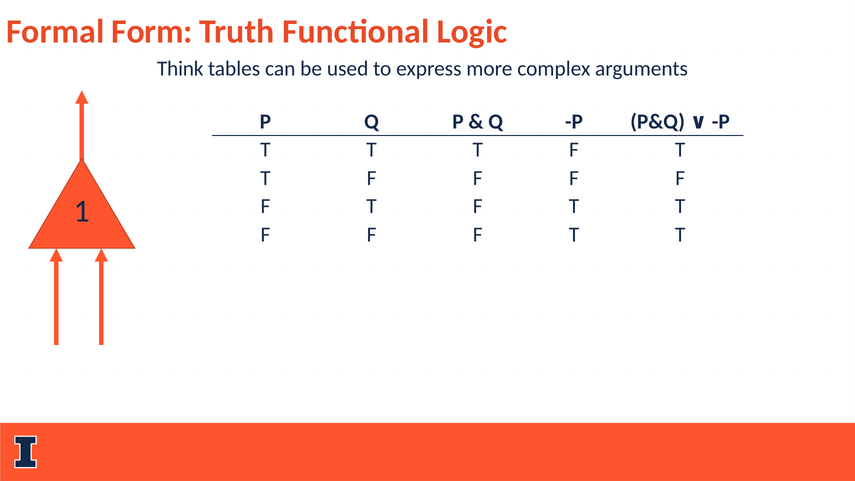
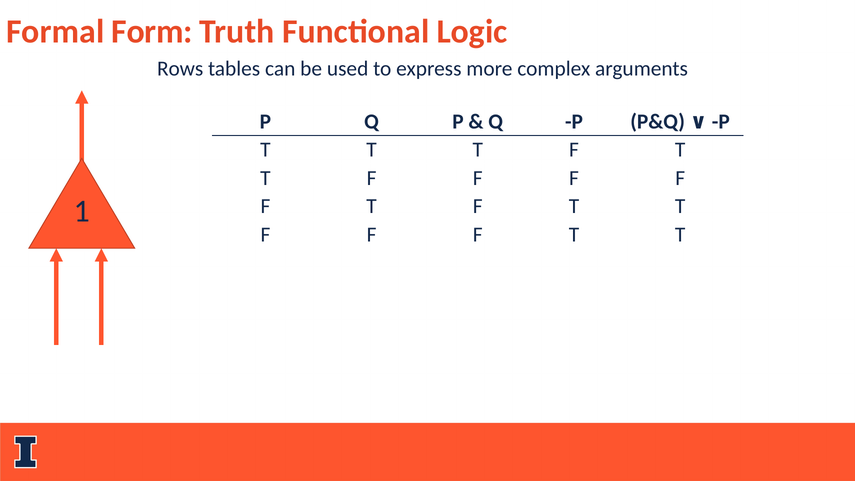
Think: Think -> Rows (180, 68)
